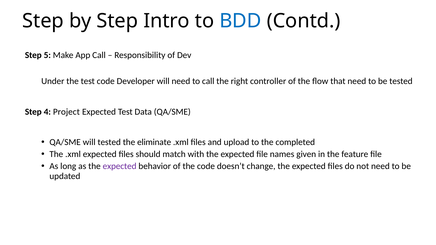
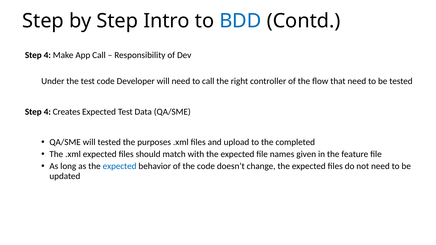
5: 5 -> 4 (47, 55)
Project: Project -> Creates (67, 112)
eliminate: eliminate -> purposes (154, 142)
expected colour: purple -> blue (120, 166)
